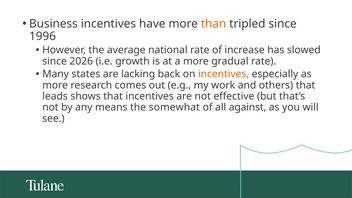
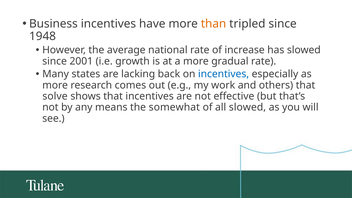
1996: 1996 -> 1948 (43, 36)
2026: 2026 -> 2001 (81, 61)
incentives colour: orange -> blue (224, 74)
leads: leads -> solve (55, 96)
all against: against -> slowed (247, 107)
